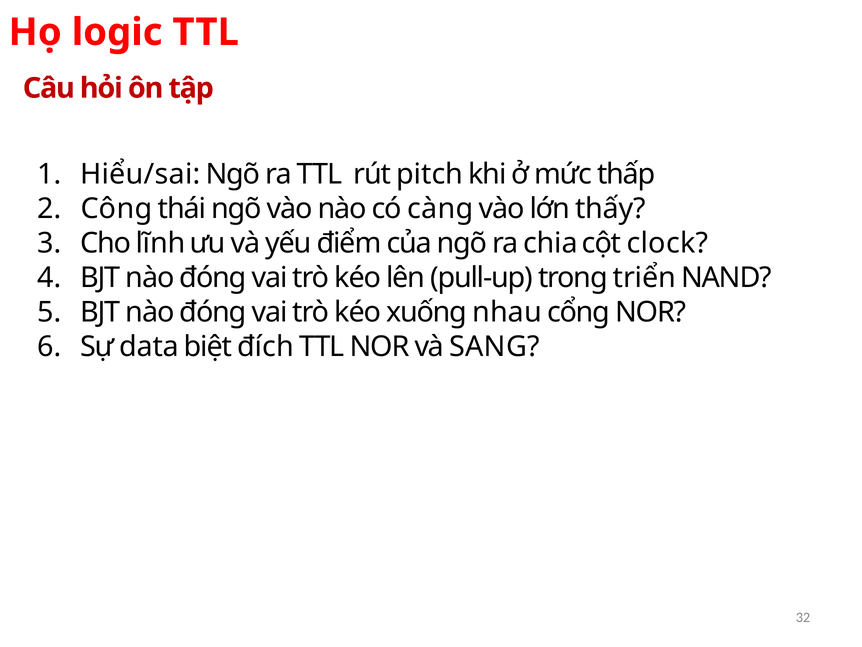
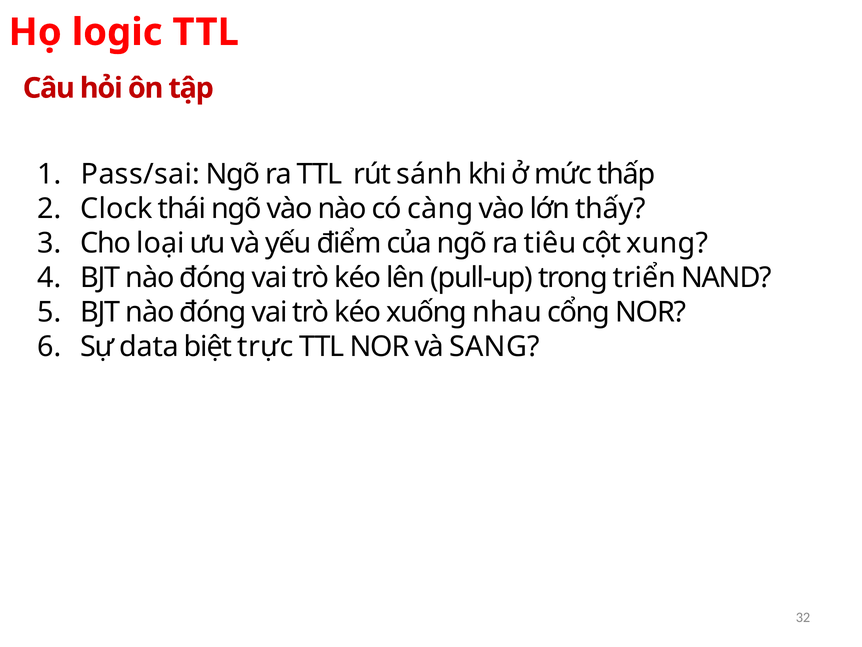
Hiểu/sai: Hiểu/sai -> Pass/sai (140, 174)
pitch: pitch -> sánh (429, 174)
Công: Công -> Clock (117, 209)
lĩnh: lĩnh -> loại (160, 243)
chia: chia -> tiêu (550, 243)
clock: clock -> xung (667, 243)
đích: đích -> trực (266, 347)
